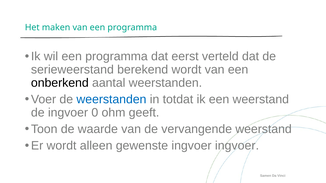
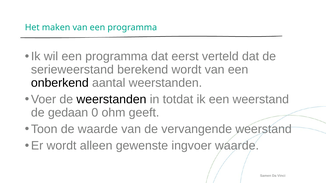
weerstanden colour: blue -> black (111, 100)
de ingvoer: ingvoer -> gedaan (68, 113)
ingvoer ingvoer: ingvoer -> waarde (237, 146)
